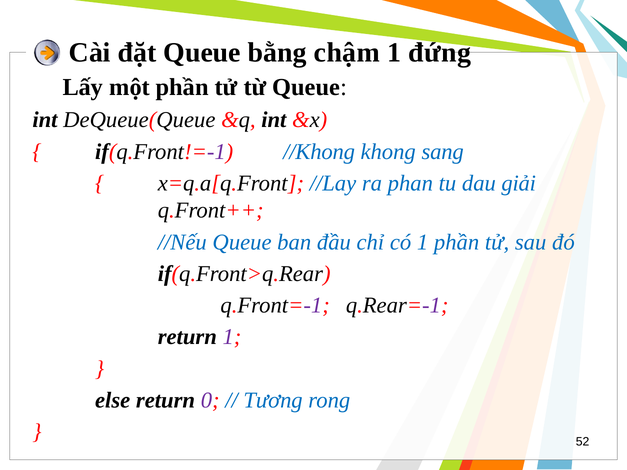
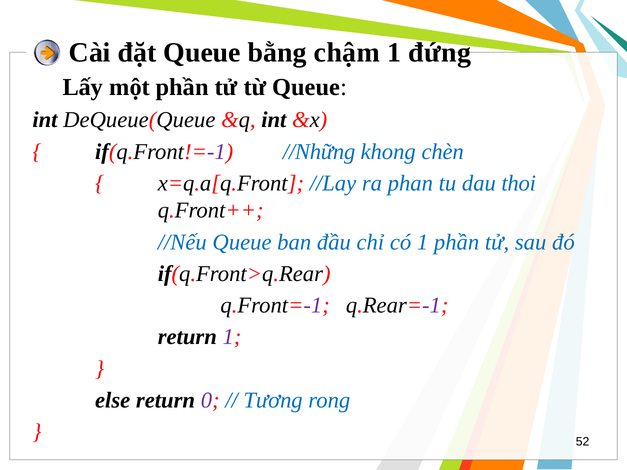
//Khong: //Khong -> //Những (319, 152)
sang: sang -> chèn (443, 152)
giải: giải -> thoi (519, 183)
